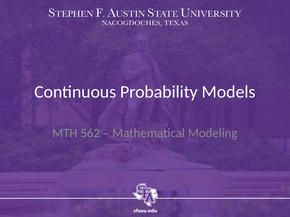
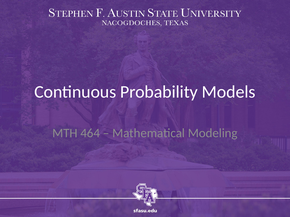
562: 562 -> 464 (90, 133)
